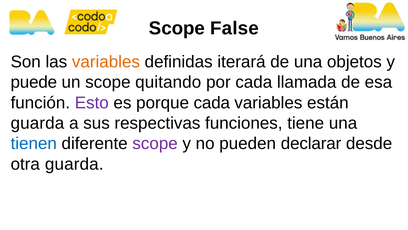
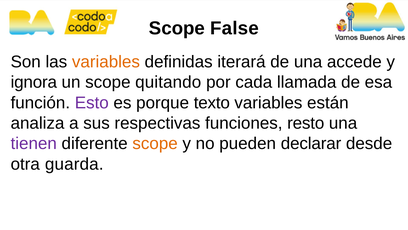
objetos: objetos -> accede (354, 62)
puede: puede -> ignora (34, 82)
porque cada: cada -> texto (212, 102)
guarda: guarda -> analiza (37, 123)
tiene: tiene -> resto (306, 123)
tienen colour: blue -> purple (34, 143)
scope colour: purple -> orange (155, 143)
